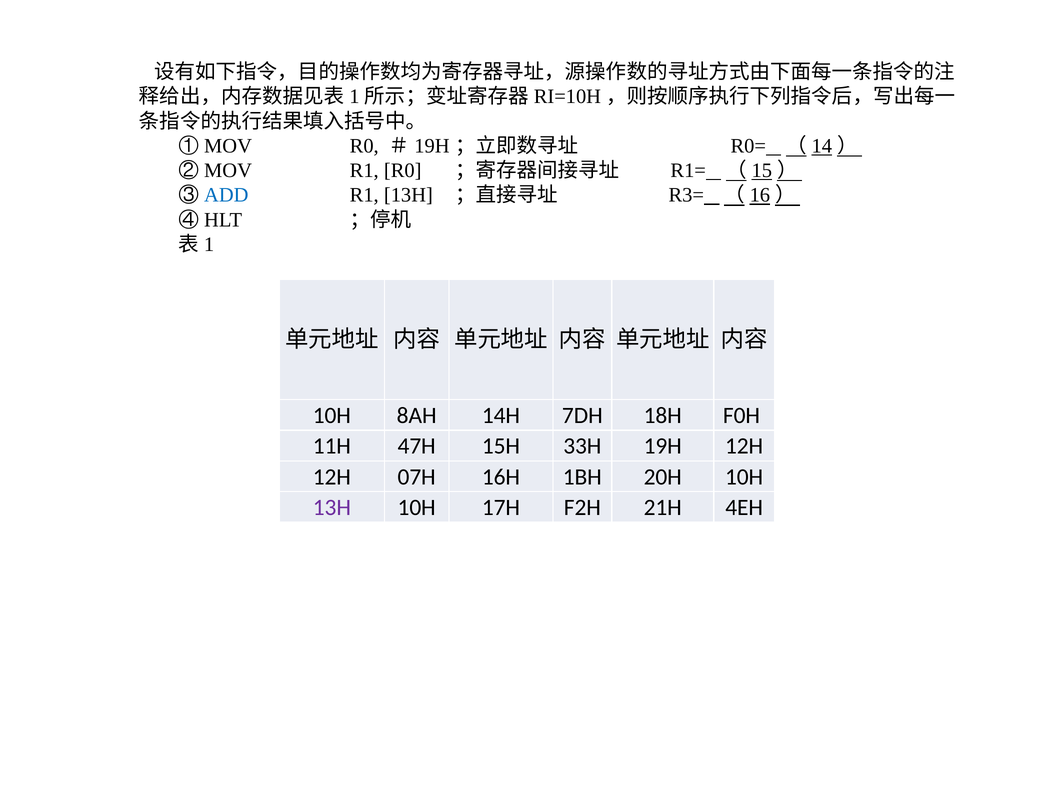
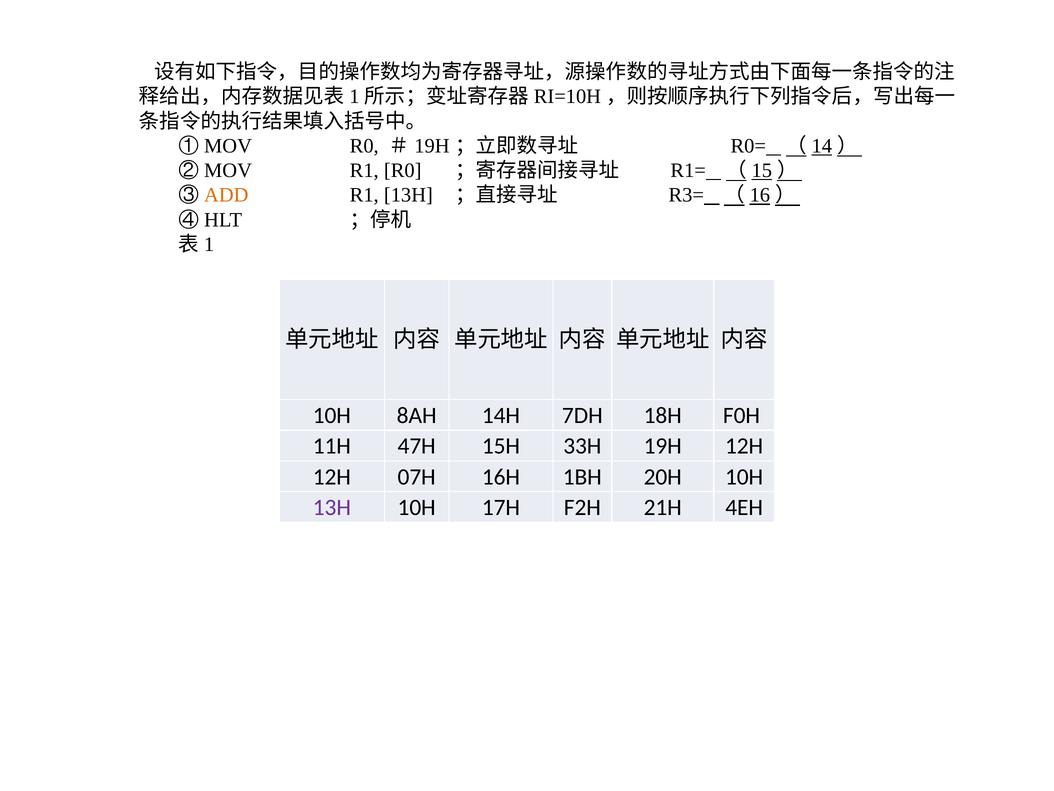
ADD colour: blue -> orange (226, 195)
